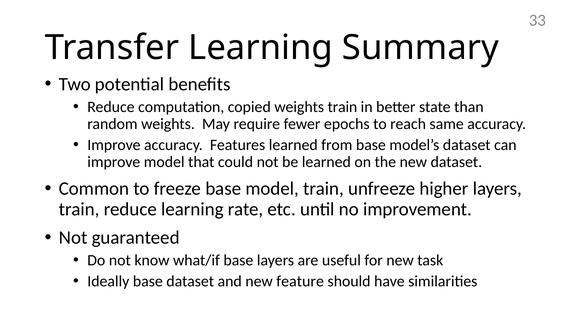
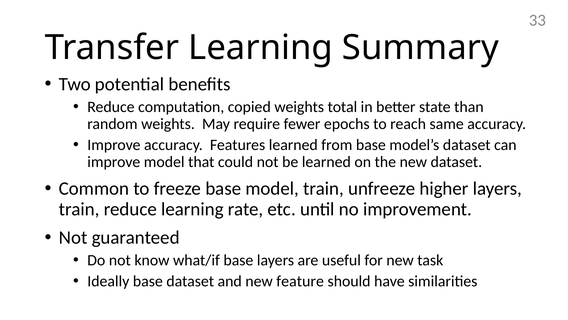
weights train: train -> total (342, 107)
